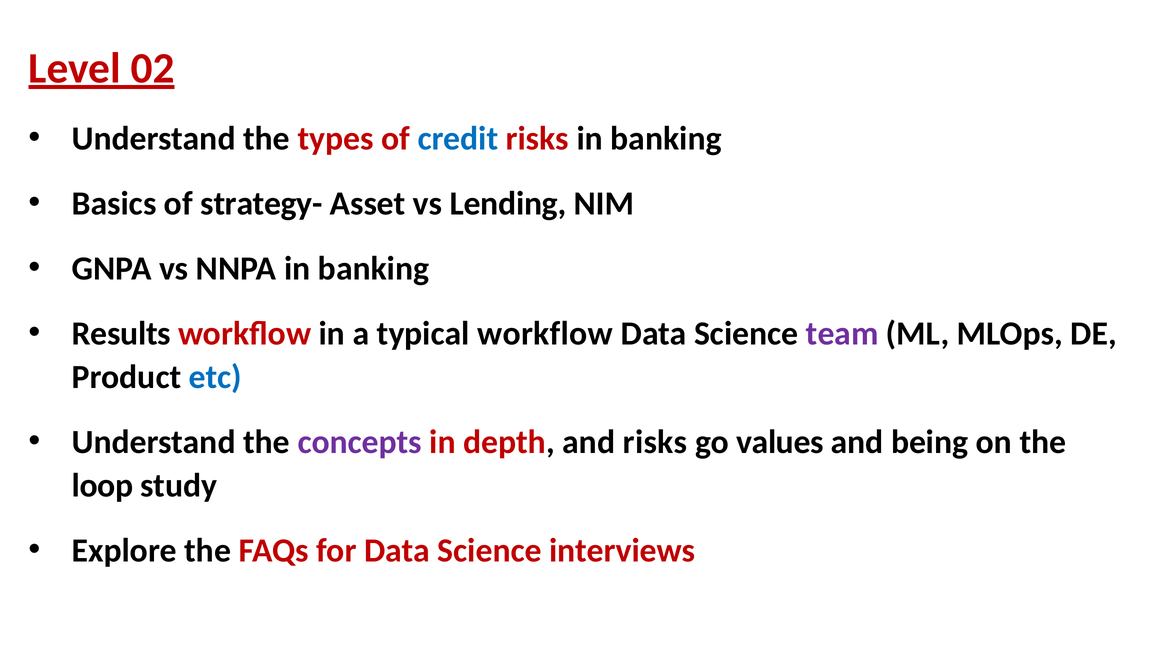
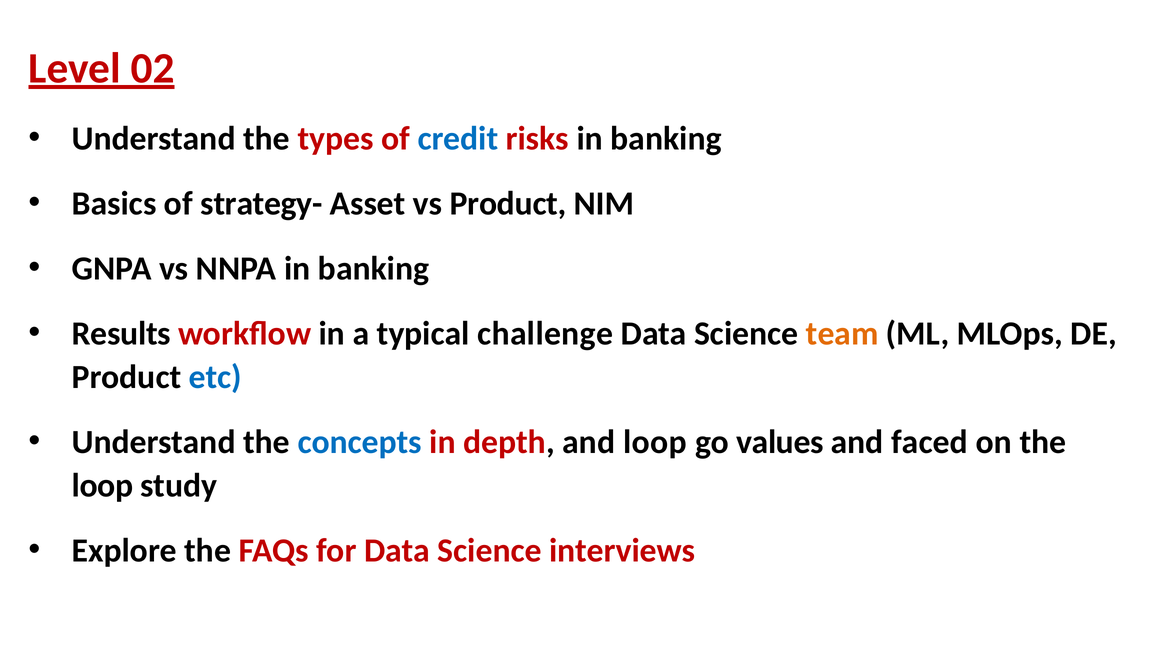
vs Lending: Lending -> Product (508, 204)
typical workflow: workflow -> challenge (545, 334)
team colour: purple -> orange (842, 334)
concepts colour: purple -> blue (360, 442)
and risks: risks -> loop (655, 442)
being: being -> faced (930, 442)
